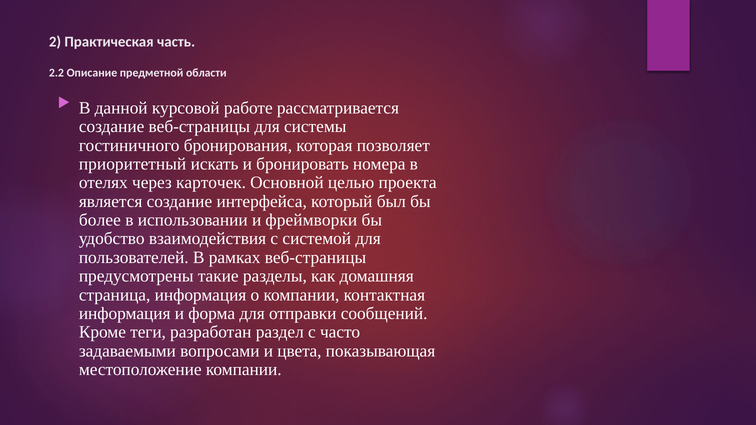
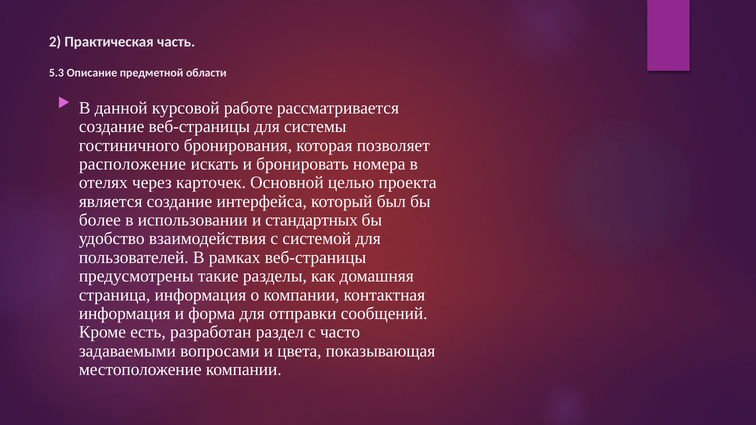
2.2: 2.2 -> 5.3 (56, 73)
приоритетный: приоритетный -> расположение (133, 164)
фреймворки: фреймворки -> стандартных (311, 220)
теги: теги -> есть (148, 332)
